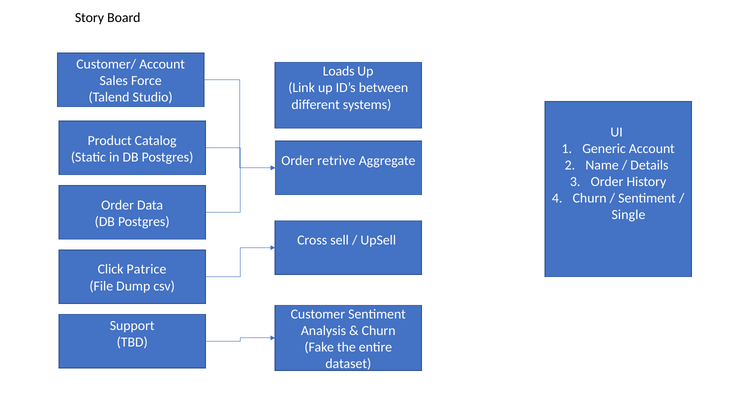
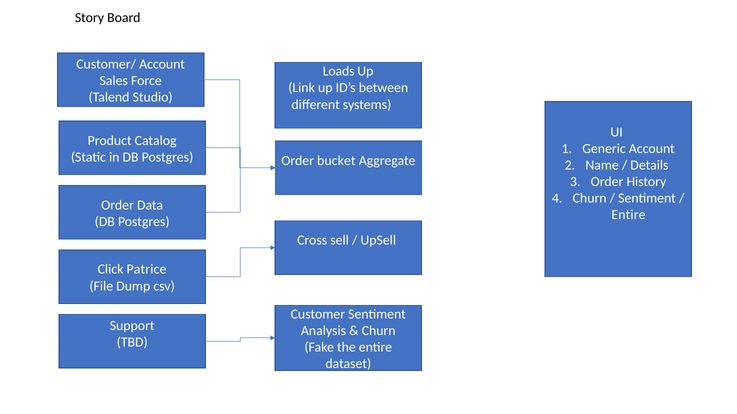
retrive: retrive -> bucket (336, 161)
Single: Single -> Entire (628, 215)
